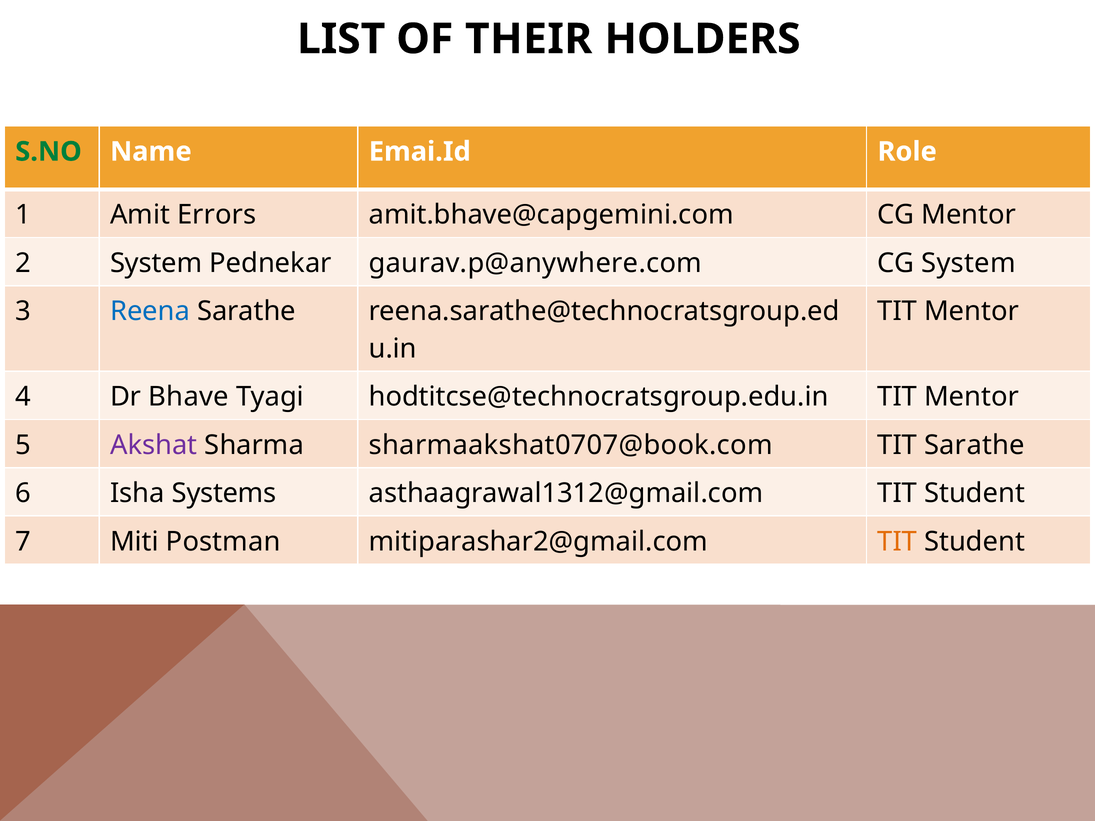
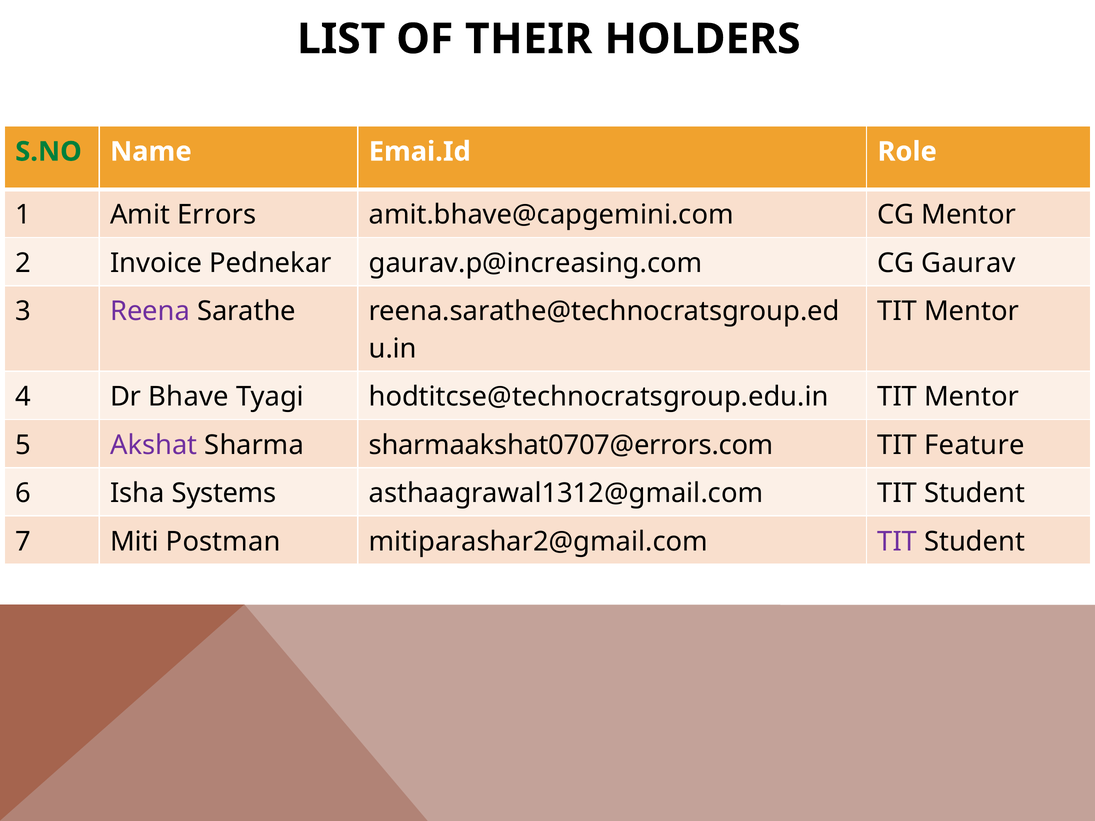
2 System: System -> Invoice (156, 263)
gaurav.p@anywhere.com: gaurav.p@anywhere.com -> gaurav.p@increasing.com (535, 263)
CG System: System -> Gaurav (969, 263)
Reena colour: blue -> purple (150, 311)
sharmaakshat0707@book.com: sharmaakshat0707@book.com -> sharmaakshat0707@errors.com (571, 445)
TIT Sarathe: Sarathe -> Feature (974, 445)
TIT colour: orange -> purple (897, 542)
